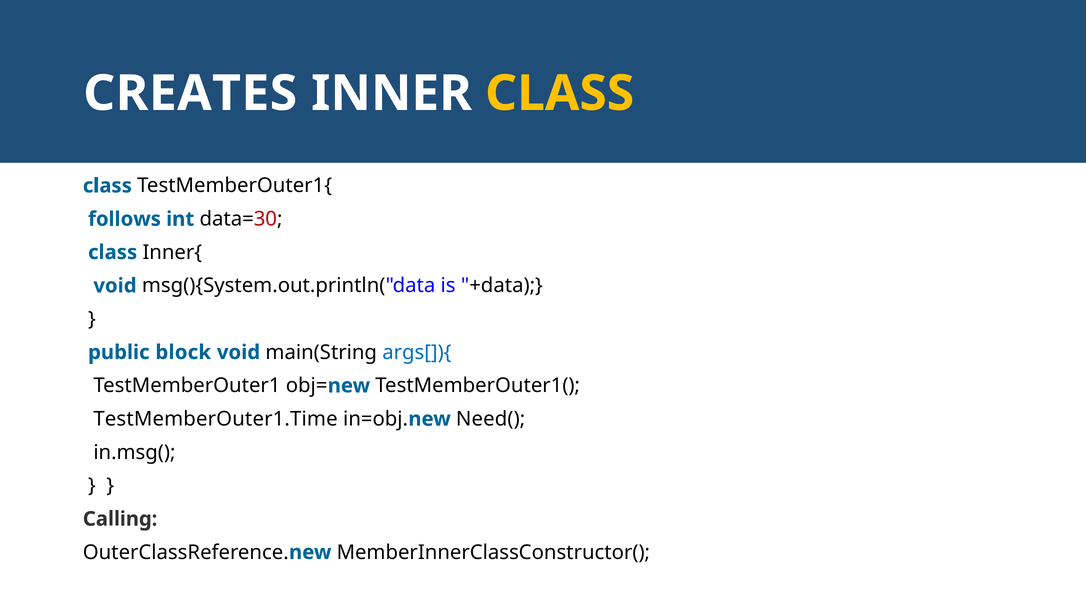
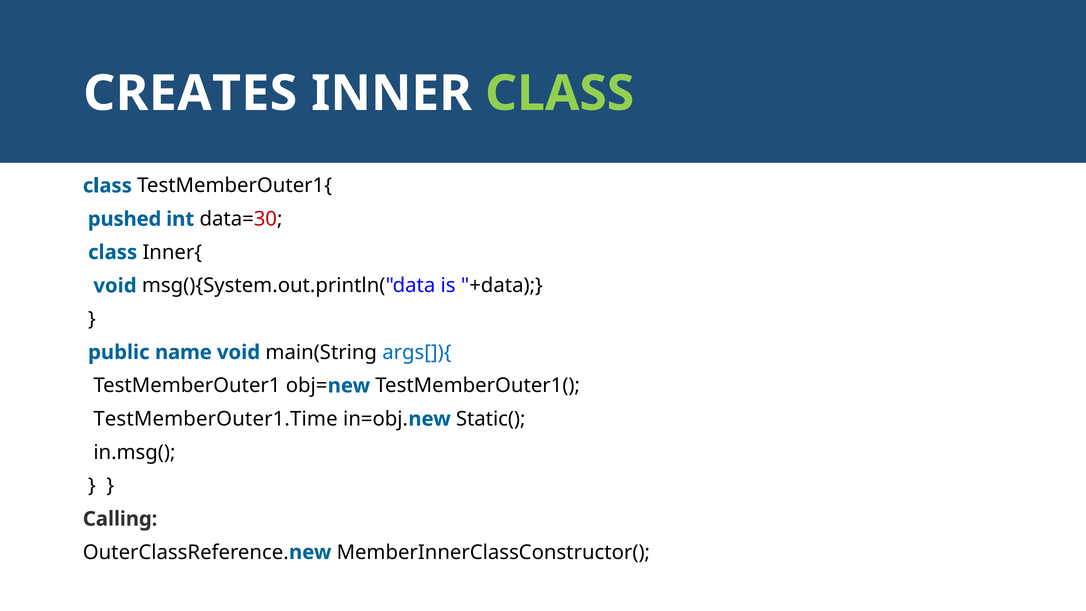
CLASS colour: yellow -> light green (560, 93)
follows: follows -> pushed (125, 219)
block: block -> name (183, 352)
Need(: Need( -> Static( (491, 419)
